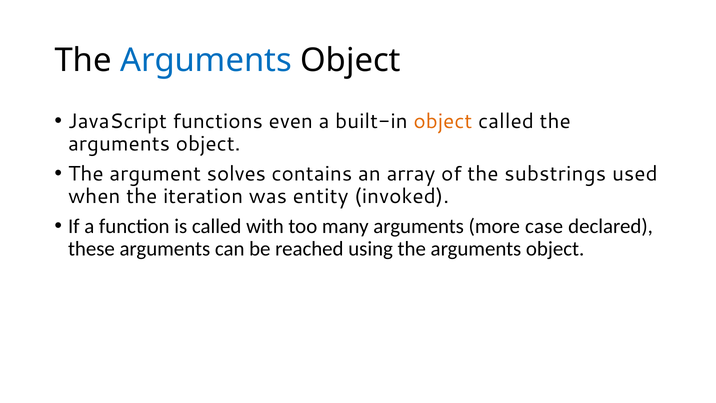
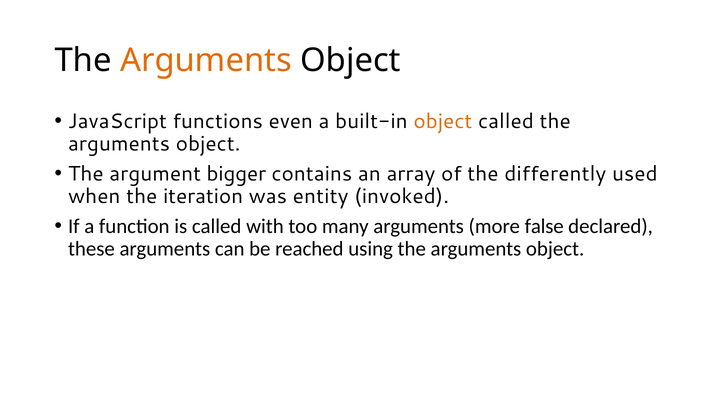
Arguments colour: blue -> orange (206, 60)
solves: solves -> bigger (236, 174)
substrings: substrings -> differently (555, 174)
case: case -> false (544, 226)
